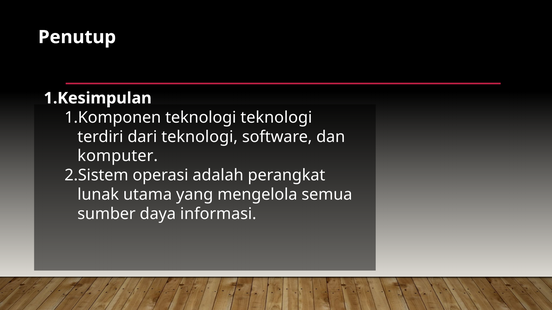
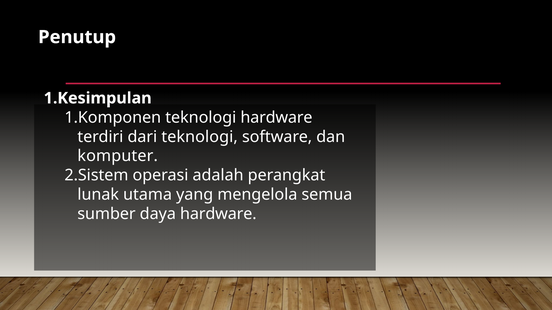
teknologi teknologi: teknologi -> hardware (276, 118)
daya informasi: informasi -> hardware (218, 214)
